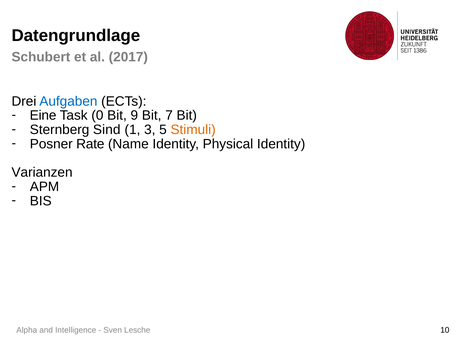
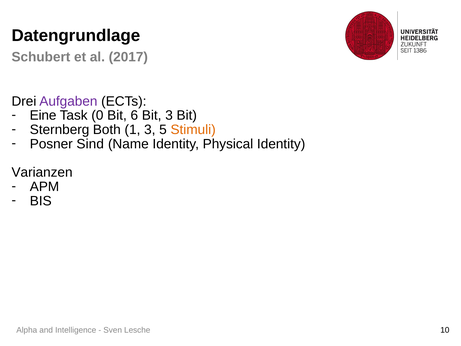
Aufgaben colour: blue -> purple (68, 101)
9: 9 -> 6 (134, 115)
Bit 7: 7 -> 3 (169, 115)
Sind: Sind -> Both (107, 130)
Rate: Rate -> Sind (90, 144)
